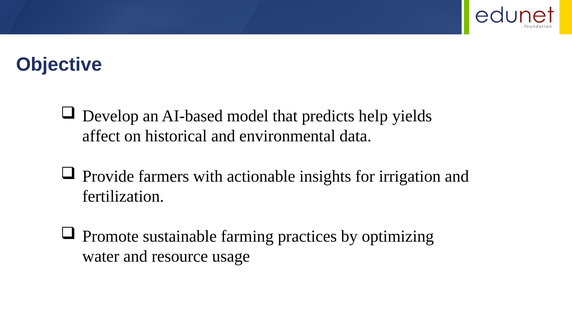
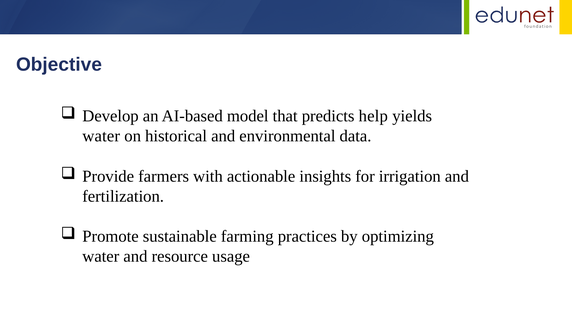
affect: affect -> water (101, 136)
